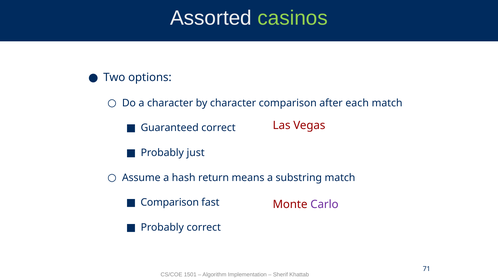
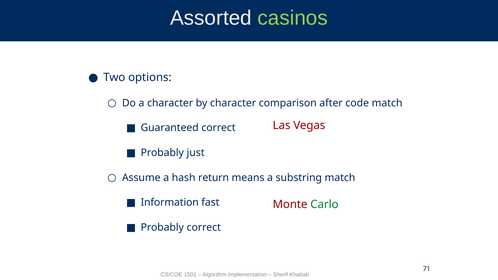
each: each -> code (357, 103)
Comparison: Comparison -> Information (170, 203)
Carlo colour: purple -> green (324, 204)
